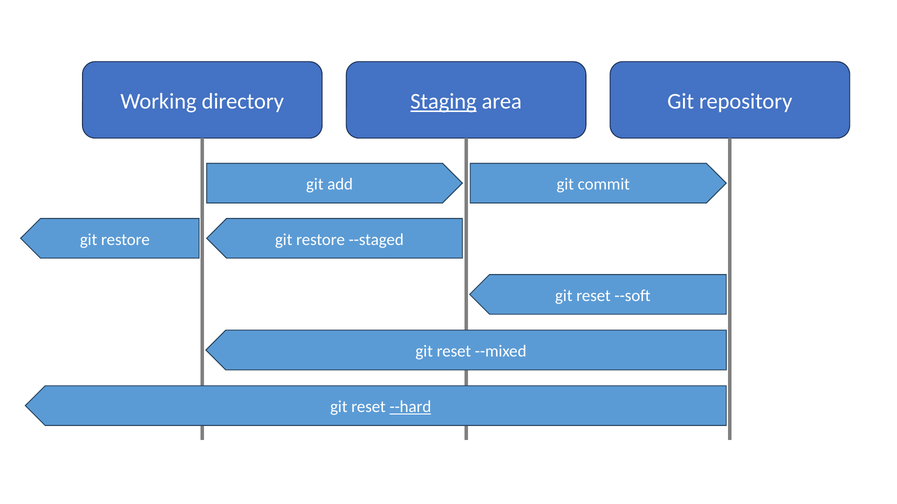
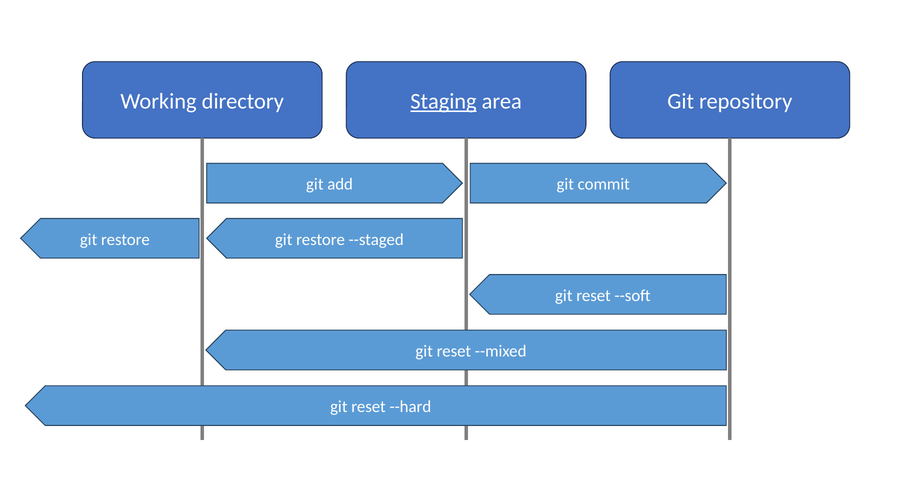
--hard underline: present -> none (410, 407)
